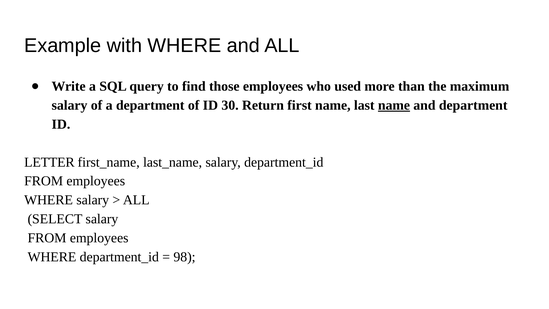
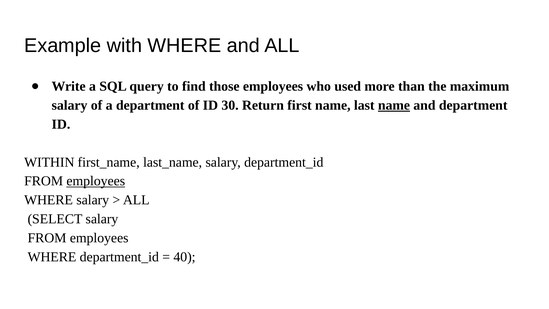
LETTER: LETTER -> WITHIN (49, 162)
employees underline: none -> present (96, 181)
98: 98 -> 40 (185, 257)
